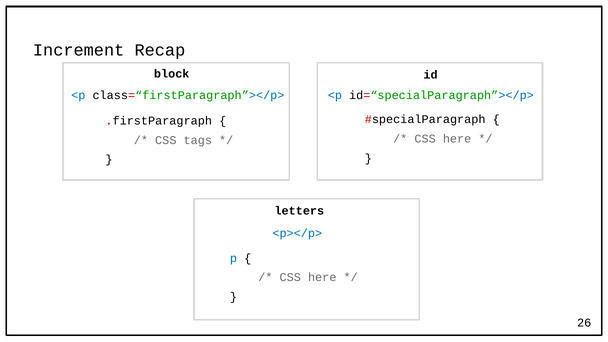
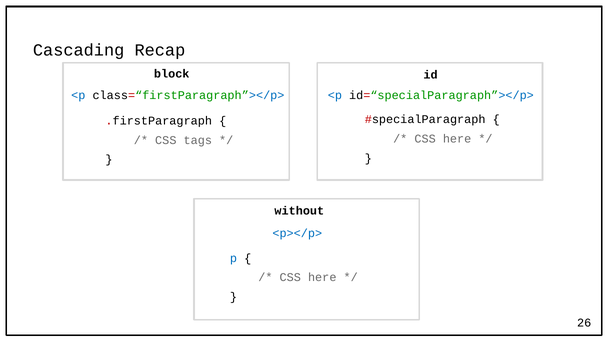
Increment: Increment -> Cascading (79, 50)
letters: letters -> without (299, 211)
